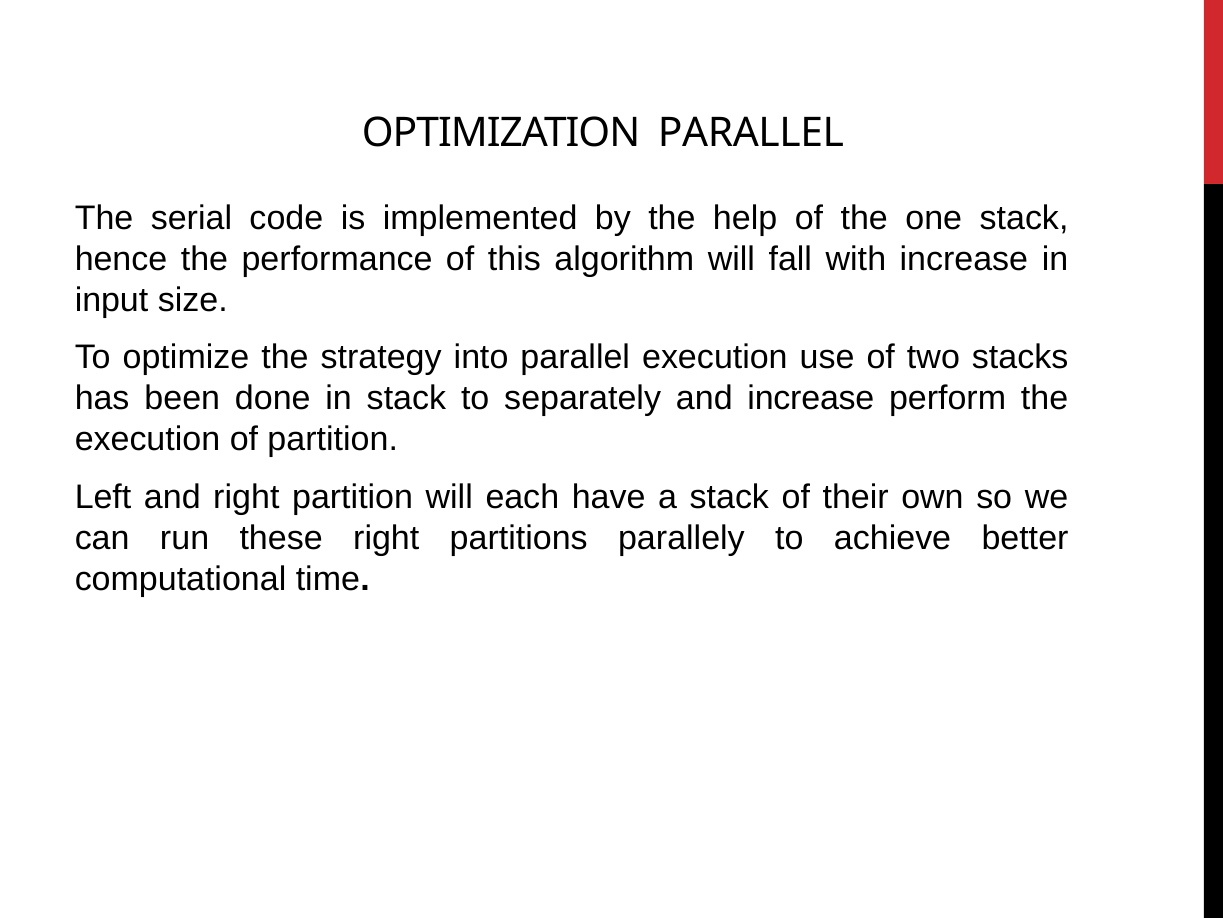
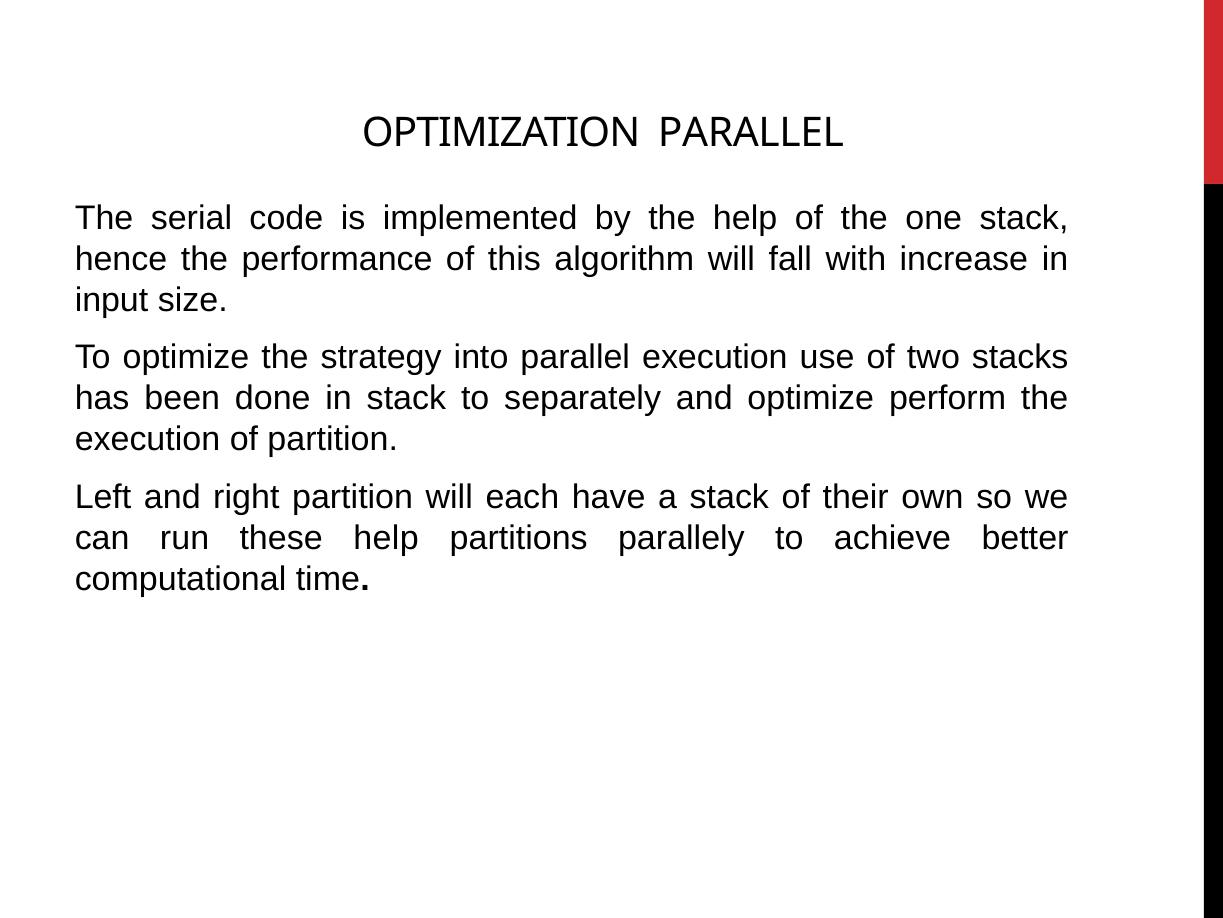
and increase: increase -> optimize (811, 398)
these right: right -> help (386, 538)
